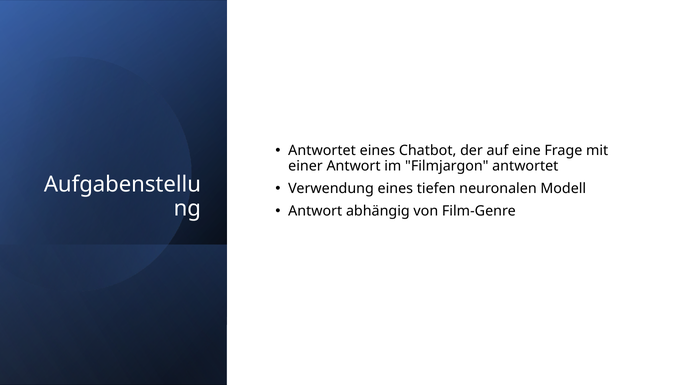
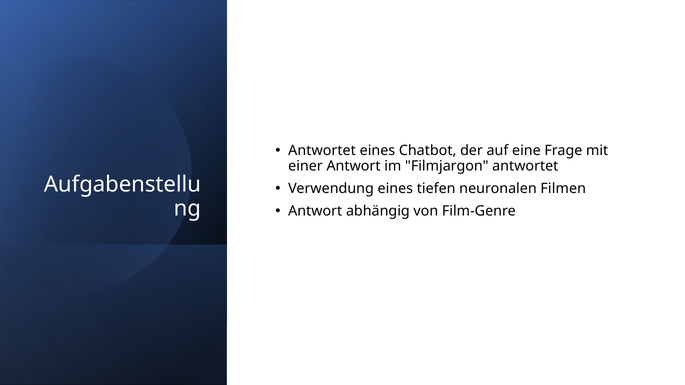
Modell: Modell -> Filmen (563, 189)
